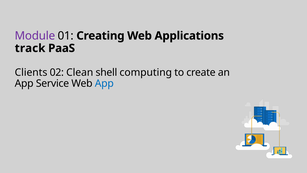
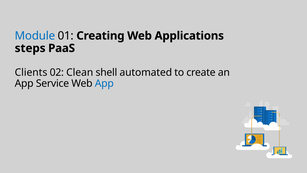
Module colour: purple -> blue (35, 36)
track: track -> steps (30, 48)
computing: computing -> automated (146, 72)
